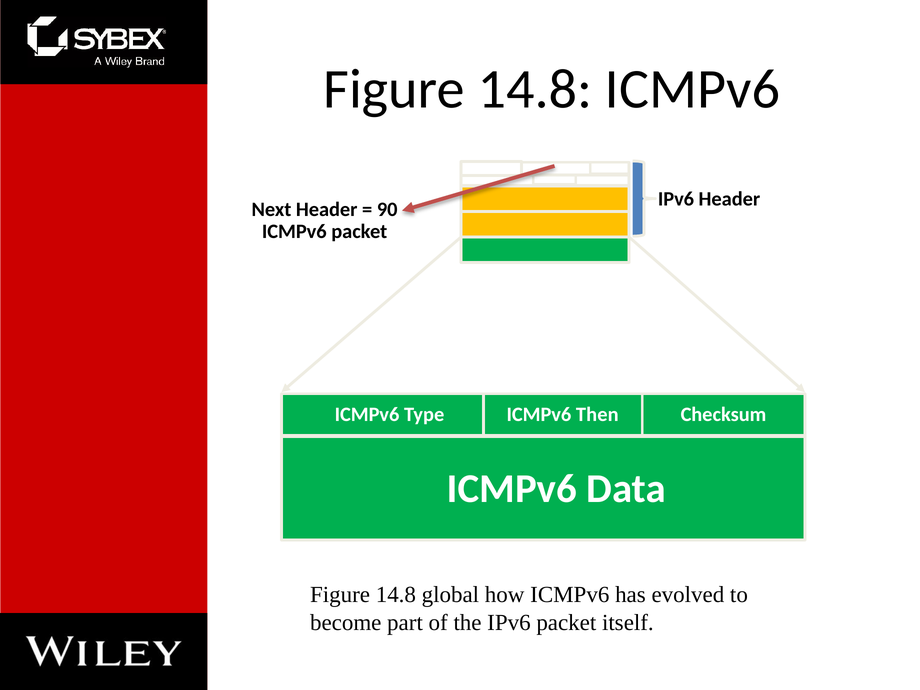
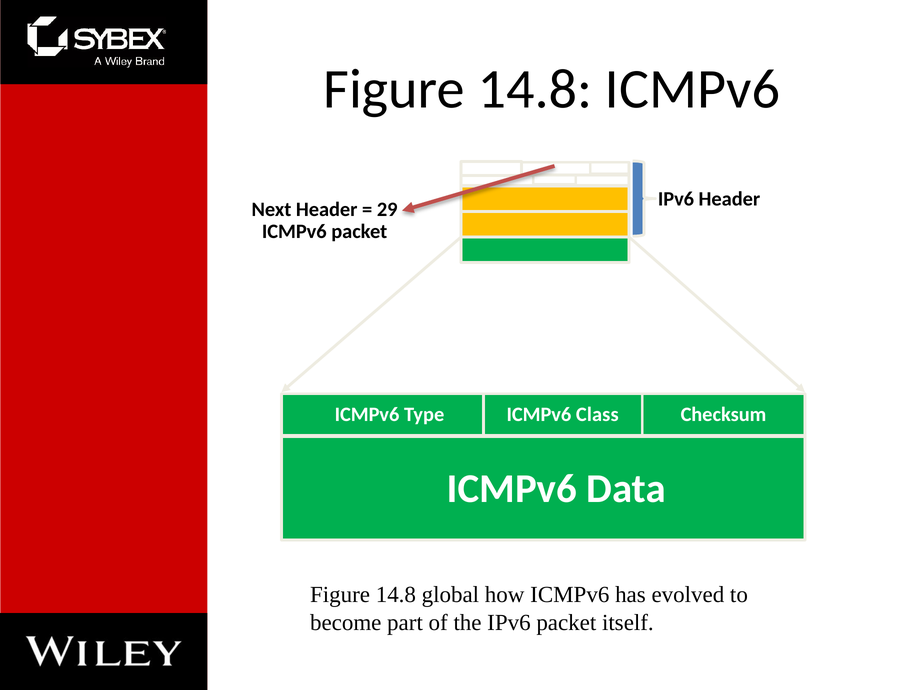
90: 90 -> 29 (387, 209)
Then: Then -> Class (597, 414)
